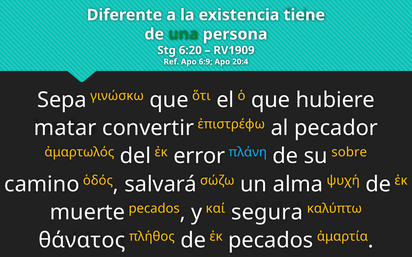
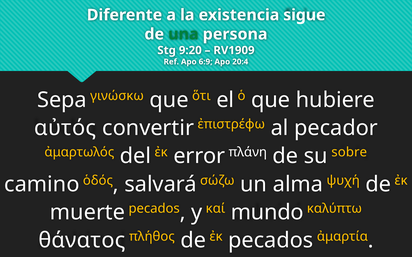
tiene: tiene -> sigue (304, 15)
6:20: 6:20 -> 9:20 (190, 50)
matar: matar -> αὐτός (65, 128)
πλάνη colour: light blue -> white (248, 153)
segura: segura -> mundo (267, 213)
